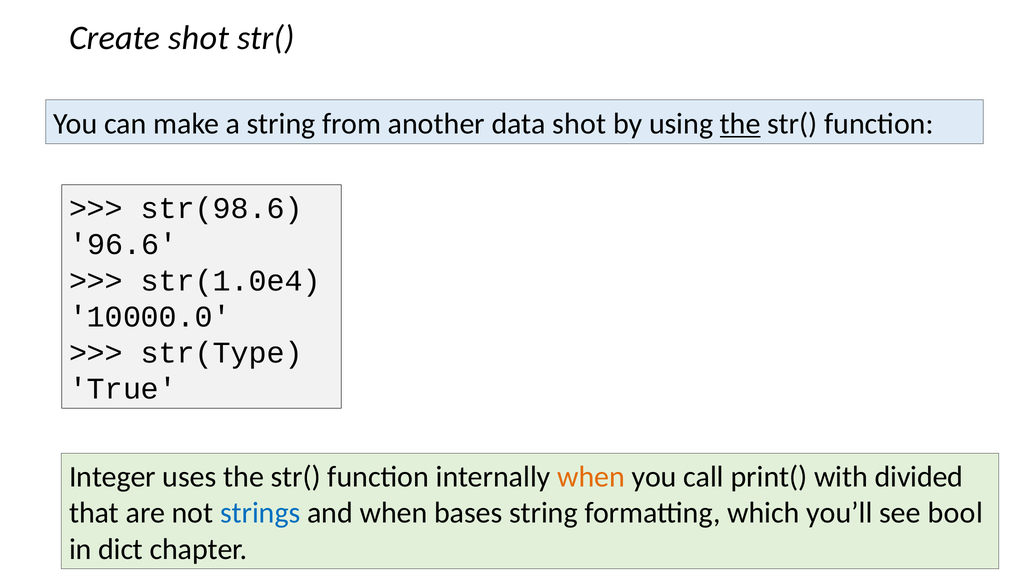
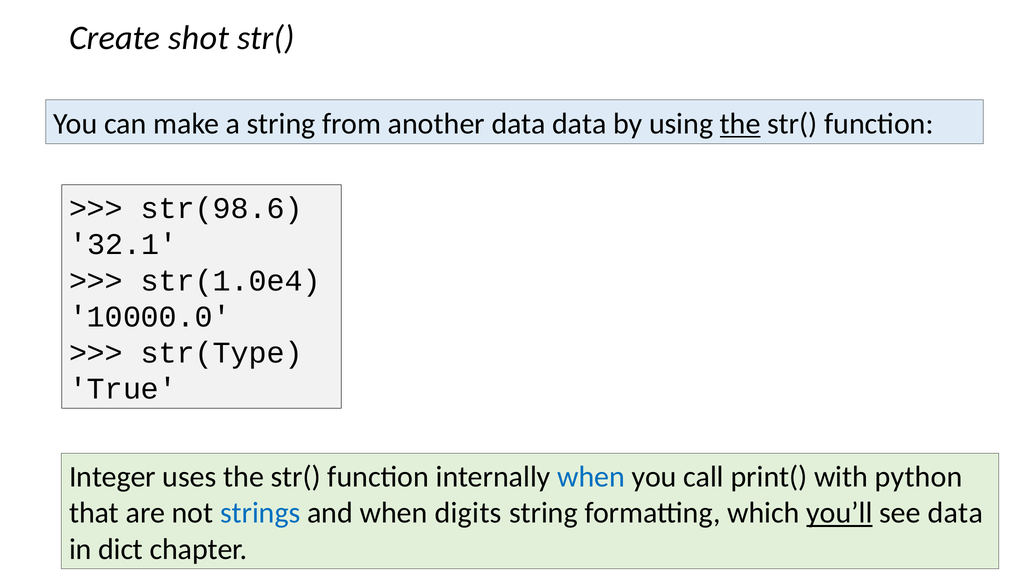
data shot: shot -> data (579, 124)
96.6: 96.6 -> 32.1 (123, 244)
when colour: orange -> blue (591, 477)
divided: divided -> python (919, 477)
bases: bases -> digits (468, 513)
you’ll underline: none -> present (839, 513)
see bool: bool -> data (955, 513)
